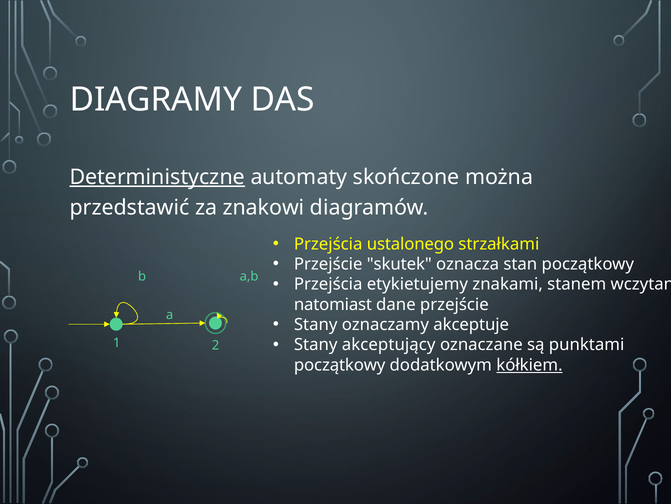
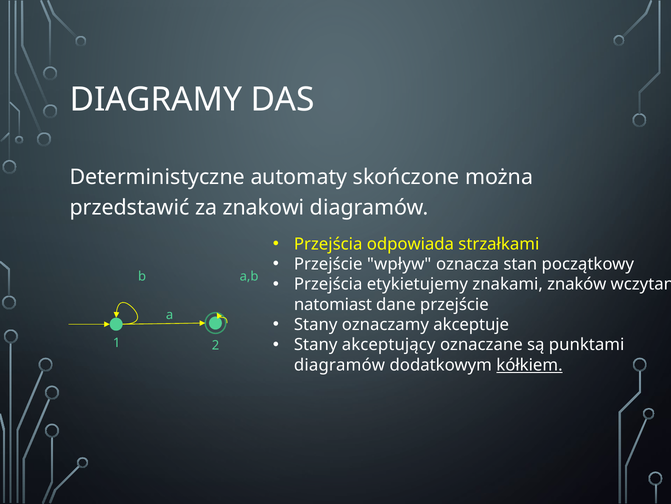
Deterministyczne underline: present -> none (157, 177)
ustalonego: ustalonego -> odpowiada (410, 244)
skutek: skutek -> wpływ (399, 264)
stanem: stanem -> znaków (577, 284)
początkowy: początkowy -> diagramów (339, 365)
